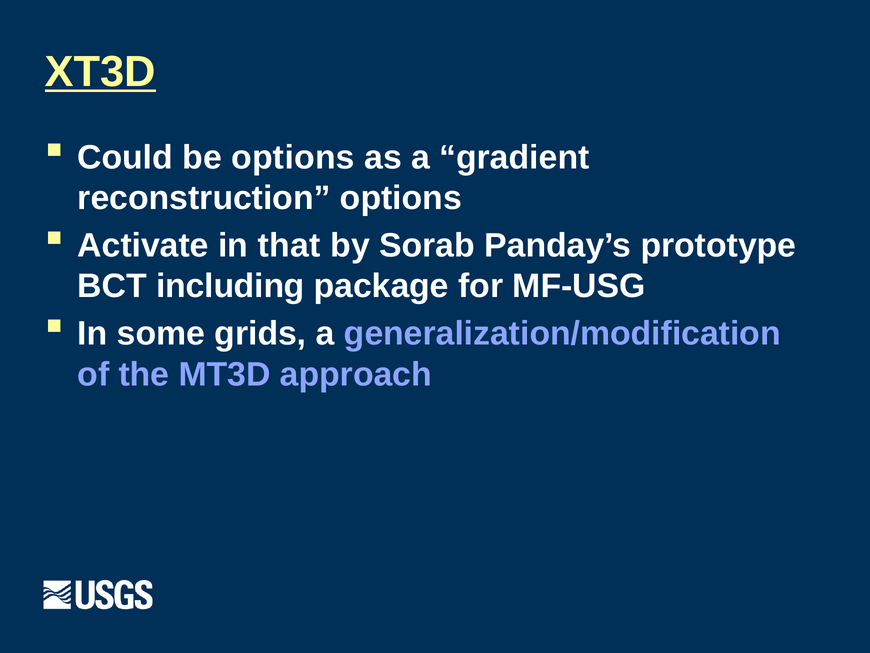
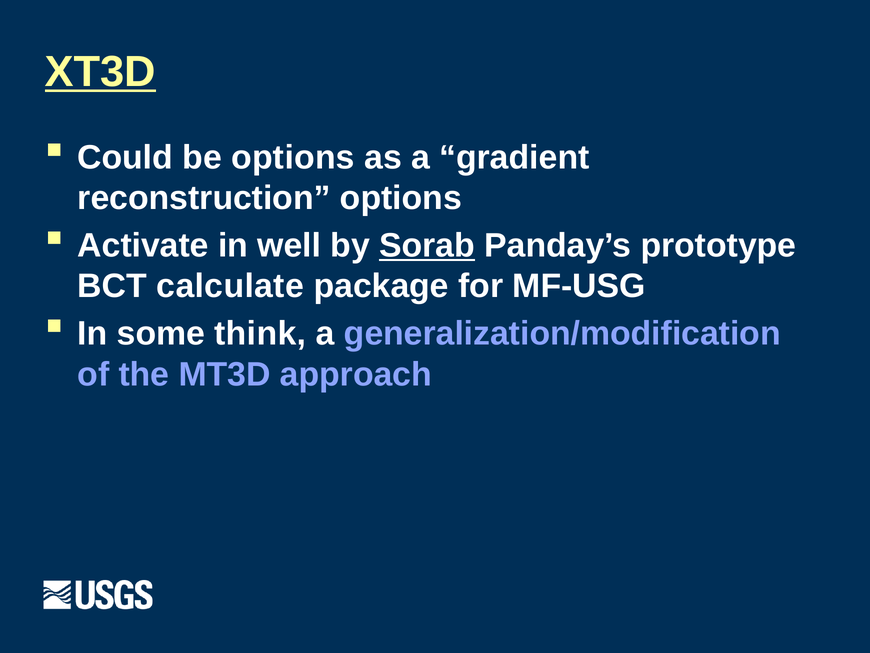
that: that -> well (289, 245)
Sorab underline: none -> present (427, 245)
including: including -> calculate (230, 286)
grids: grids -> think (260, 333)
